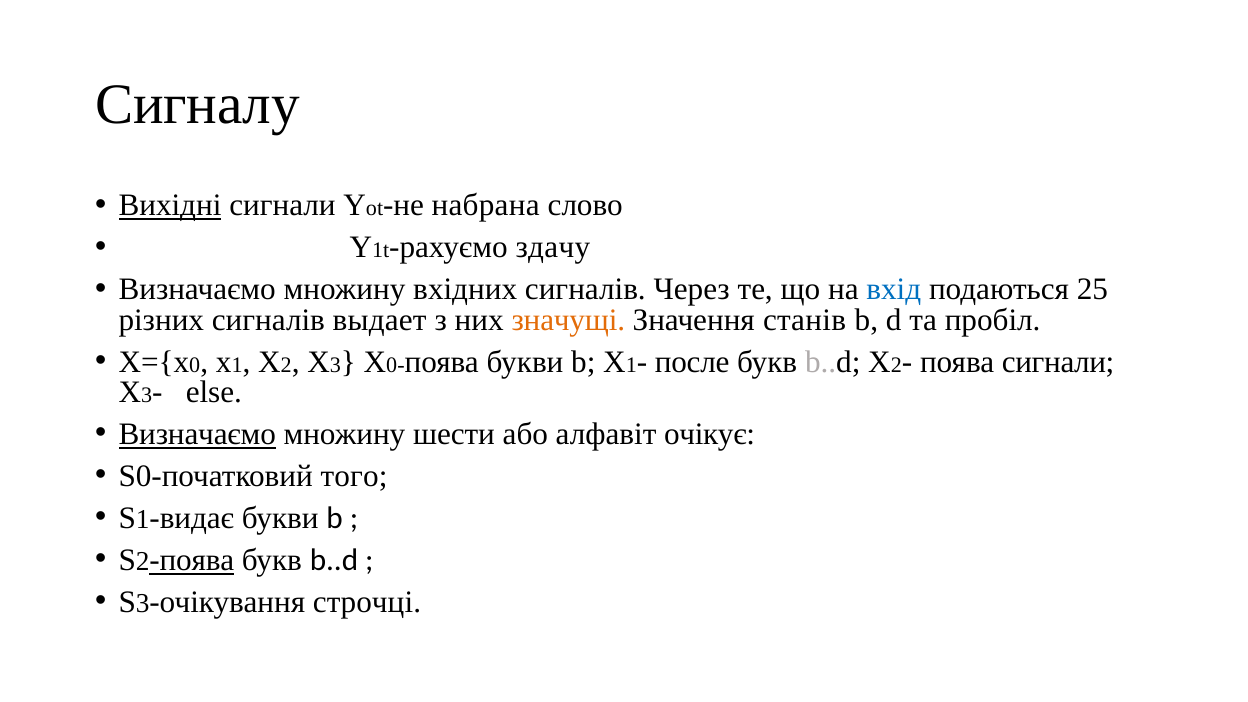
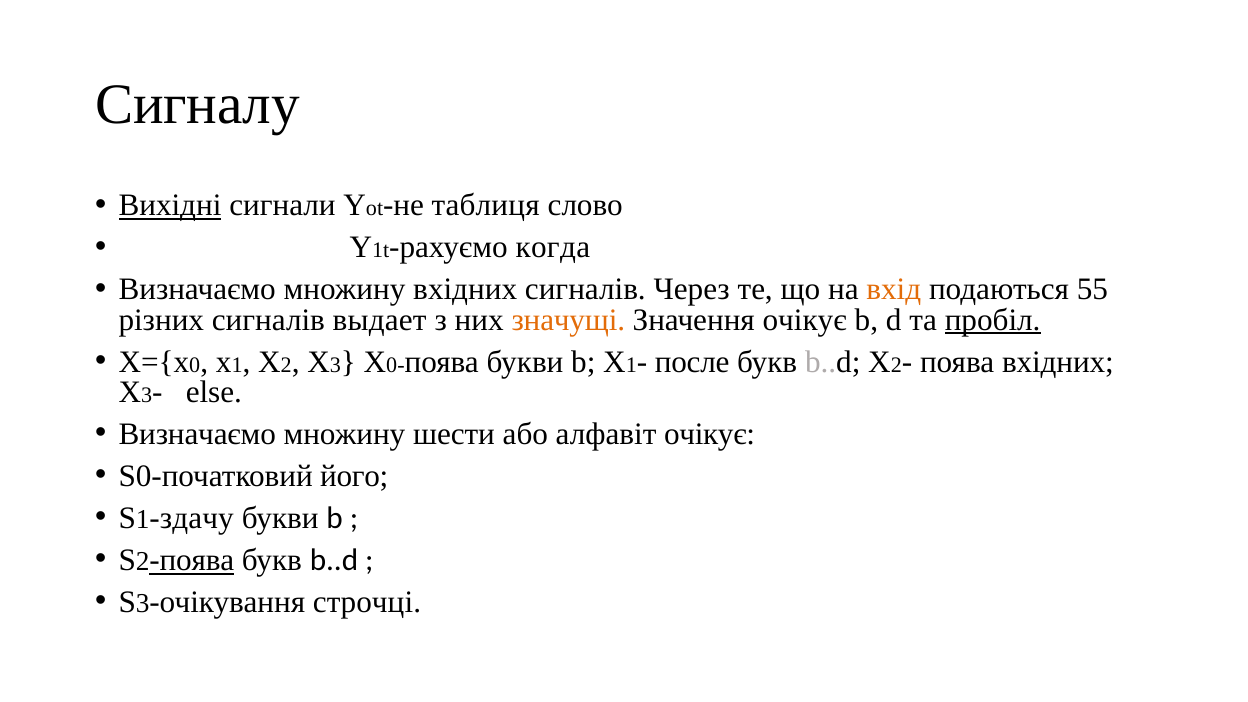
набрана: набрана -> таблиця (486, 205)
здачу: здачу -> когда (553, 248)
вхід colour: blue -> orange (894, 290)
25: 25 -> 55 (1092, 290)
Значення станів: станів -> очікує (805, 320)
пробіл underline: none -> present (993, 320)
поява сигнали: сигнали -> вхідних (1058, 362)
Визначаємо underline: present -> none (197, 434)
того: того -> його (354, 476)
видає: видає -> здачу (192, 518)
